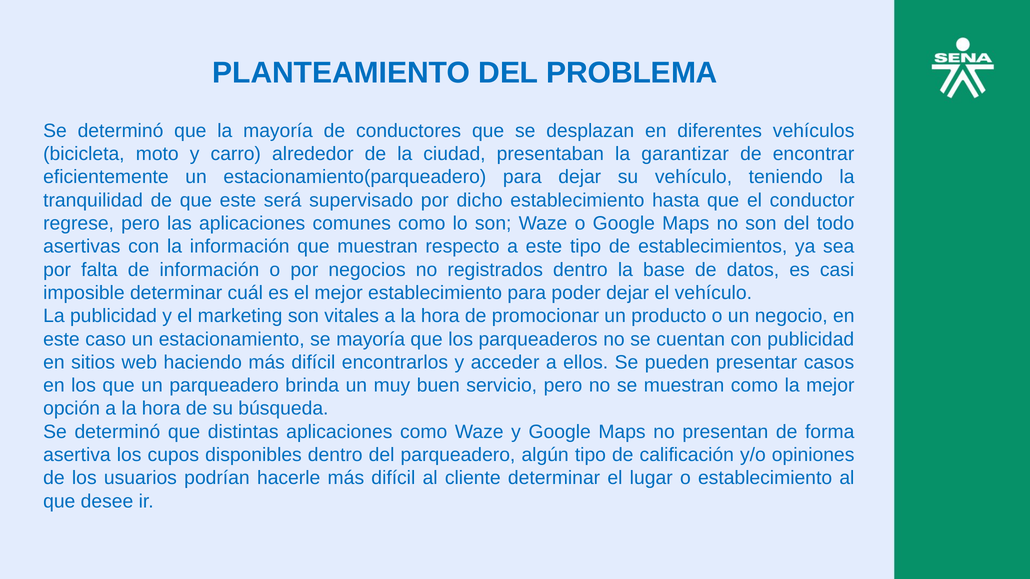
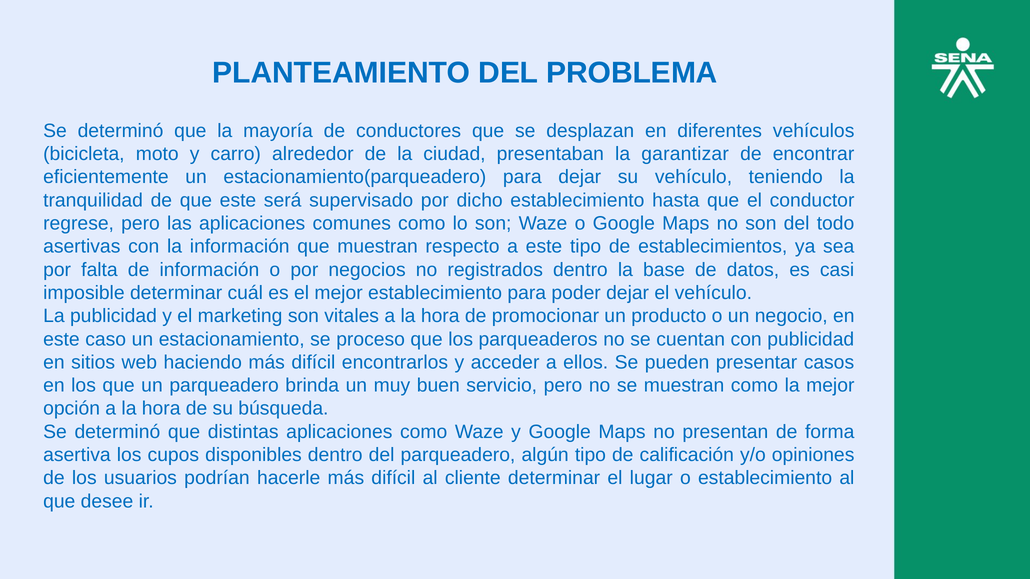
se mayoría: mayoría -> proceso (371, 339)
